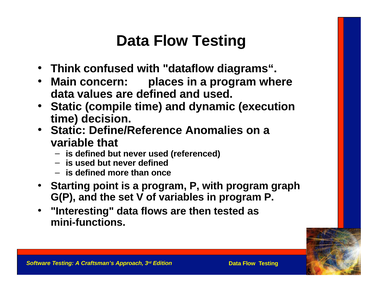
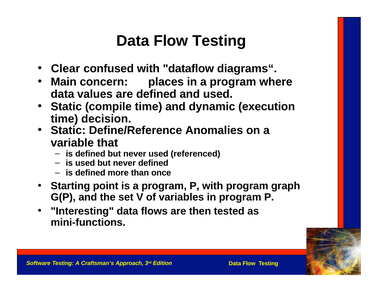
Think: Think -> Clear (65, 69)
